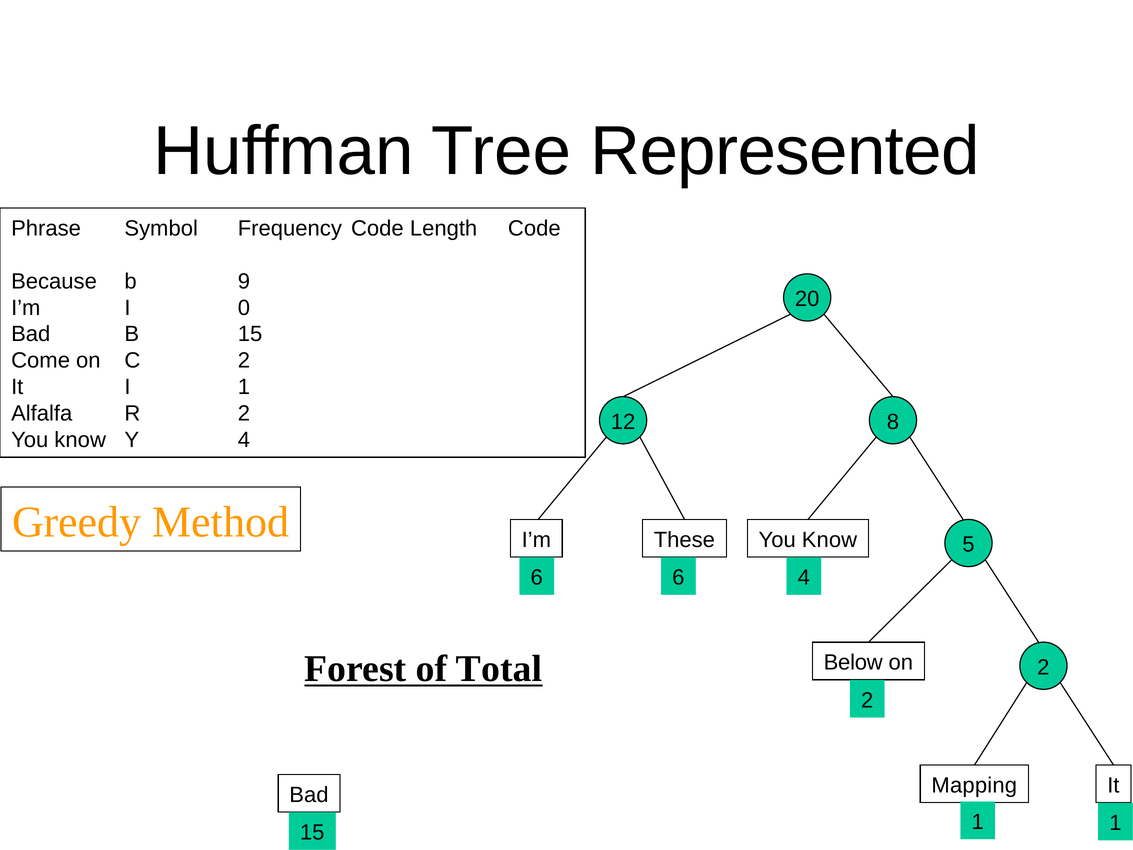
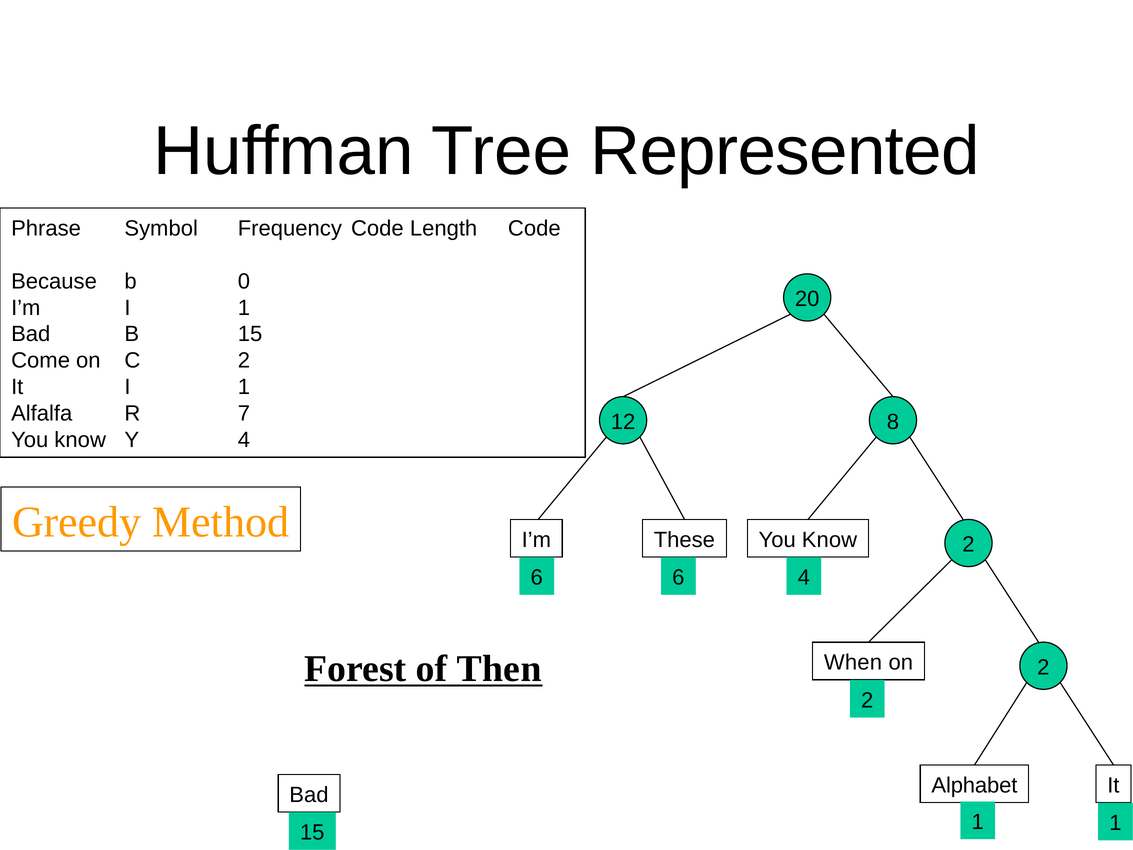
9: 9 -> 0 (244, 281)
I’m I 0: 0 -> 1 (244, 308)
R 2: 2 -> 7 (244, 413)
Method 5: 5 -> 2 (968, 544)
Total: Total -> Then (499, 669)
Below: Below -> When (853, 662)
Mapping: Mapping -> Alphabet (974, 785)
